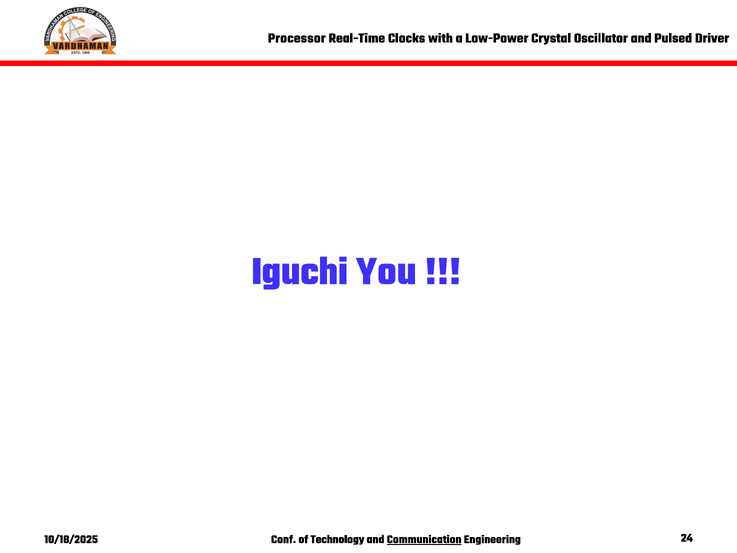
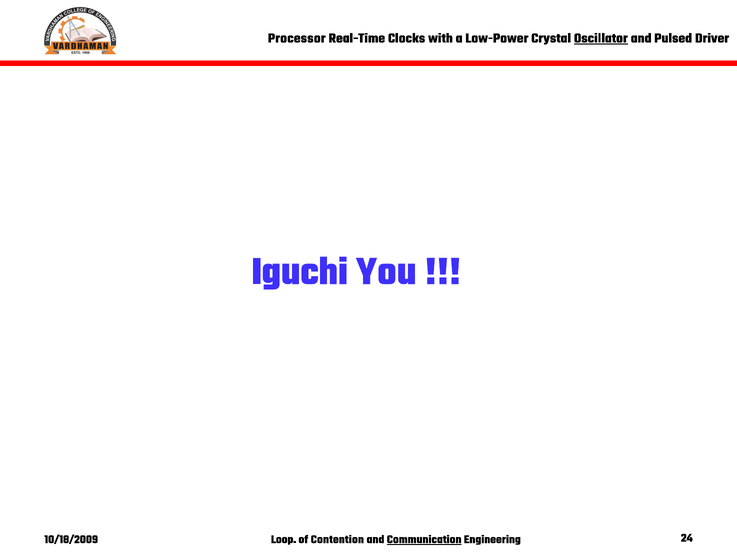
Oscillator underline: none -> present (601, 38)
10/18/2025: 10/18/2025 -> 10/18/2009 (71, 539)
Conf: Conf -> Loop (284, 539)
Technology: Technology -> Contention (337, 539)
